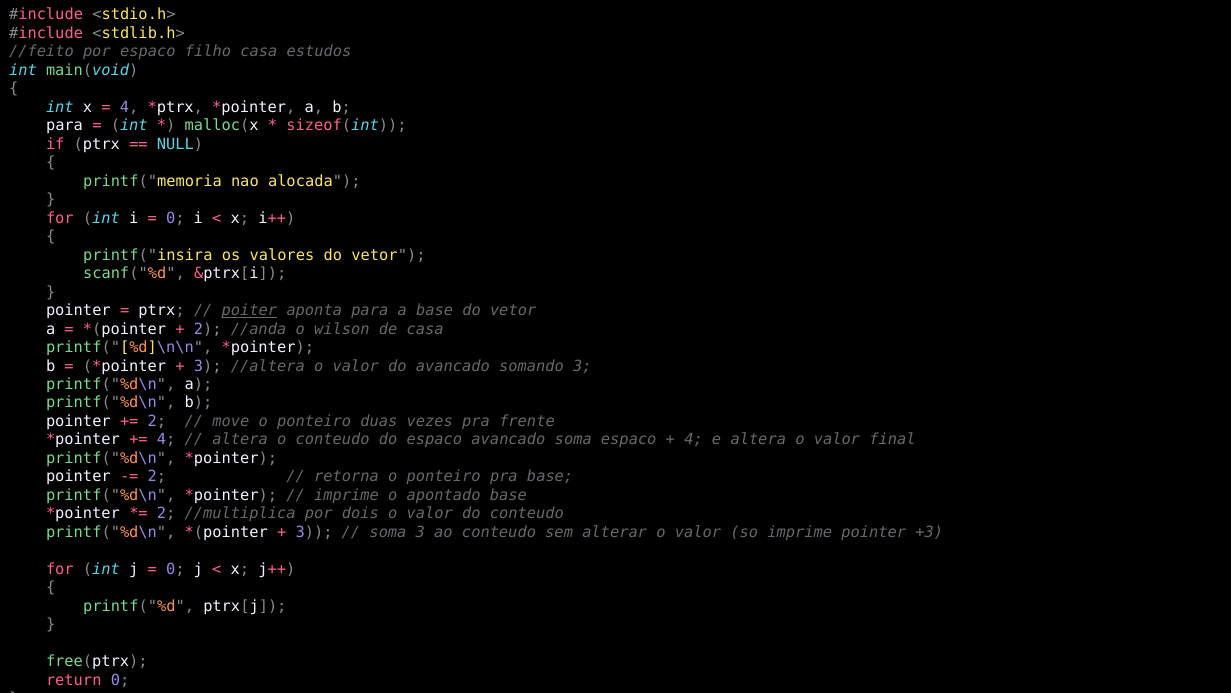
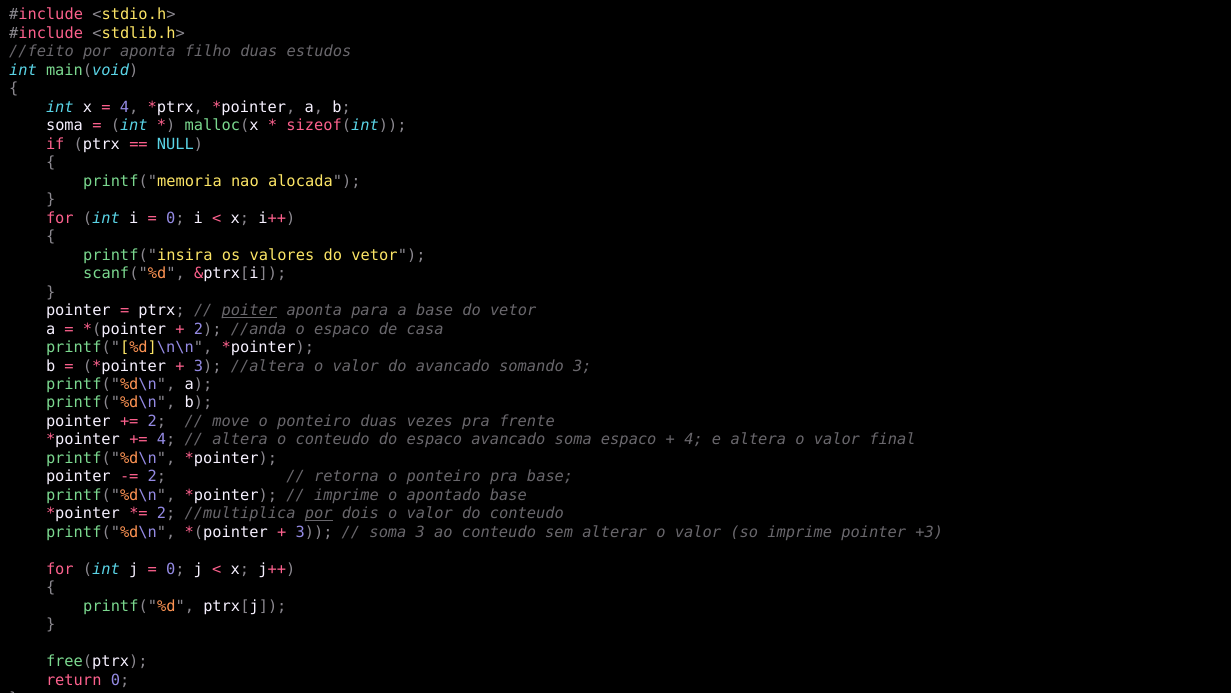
por espaco: espaco -> aponta (148, 52)
filho casa: casa -> duas (259, 52)
para: para -> soma (64, 126)
o wilson: wilson -> espaco (342, 329)
por underline: none -> present (319, 513)
